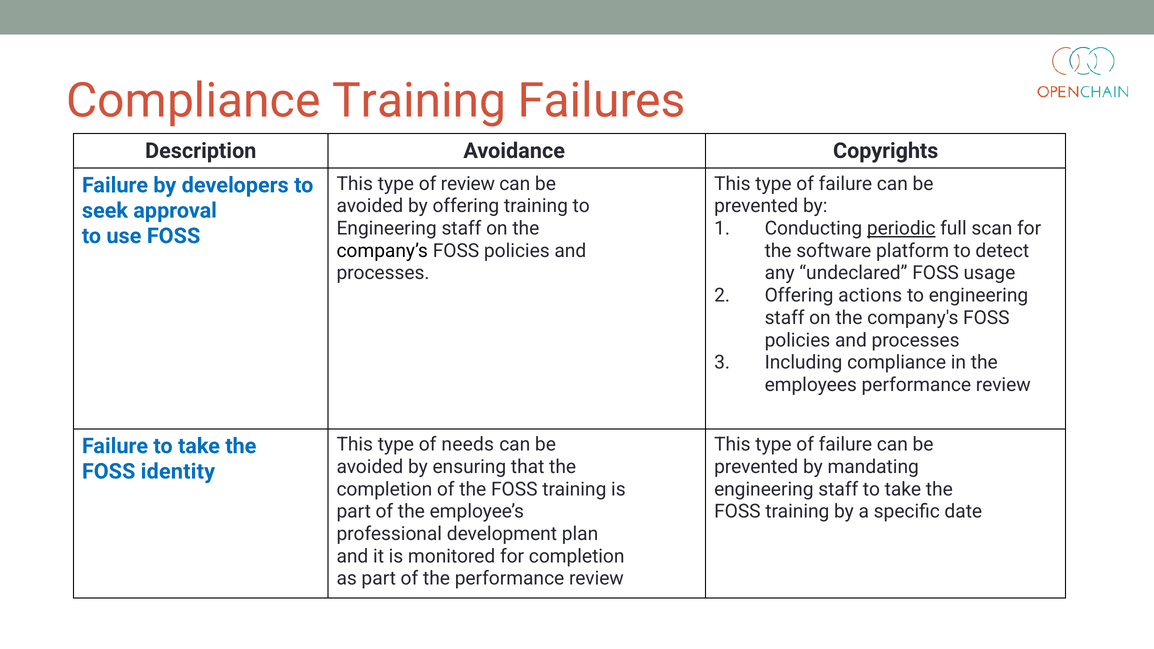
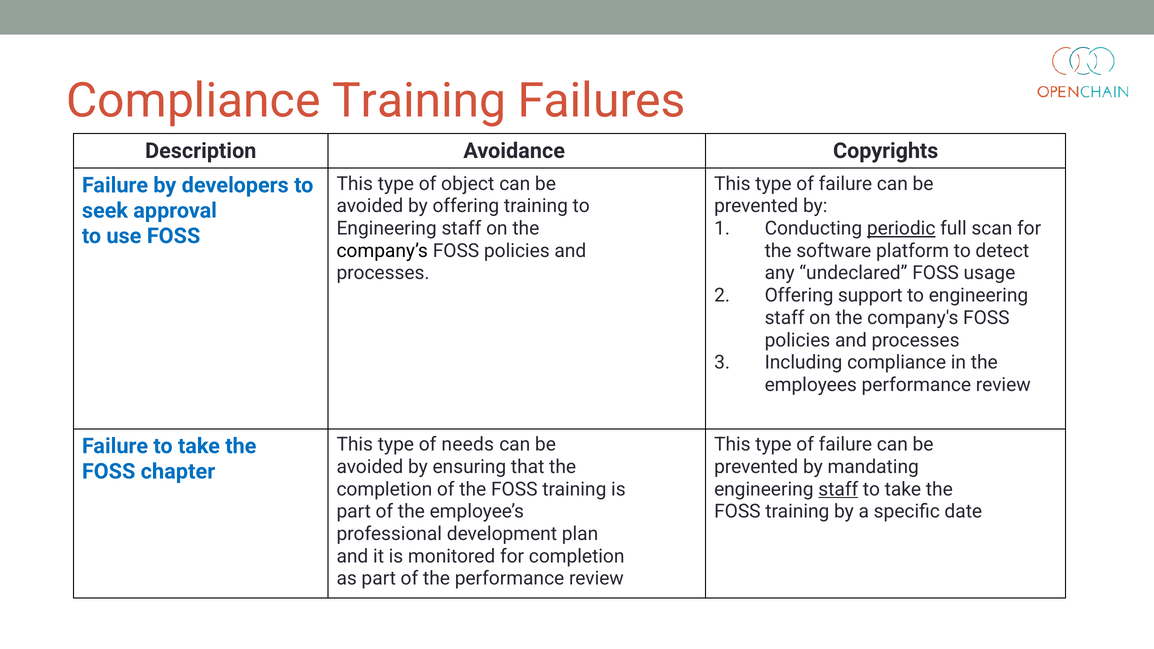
of review: review -> object (468, 184)
actions: actions -> support (870, 296)
identity: identity -> chapter (178, 472)
staff underline: none -> present (838, 489)
